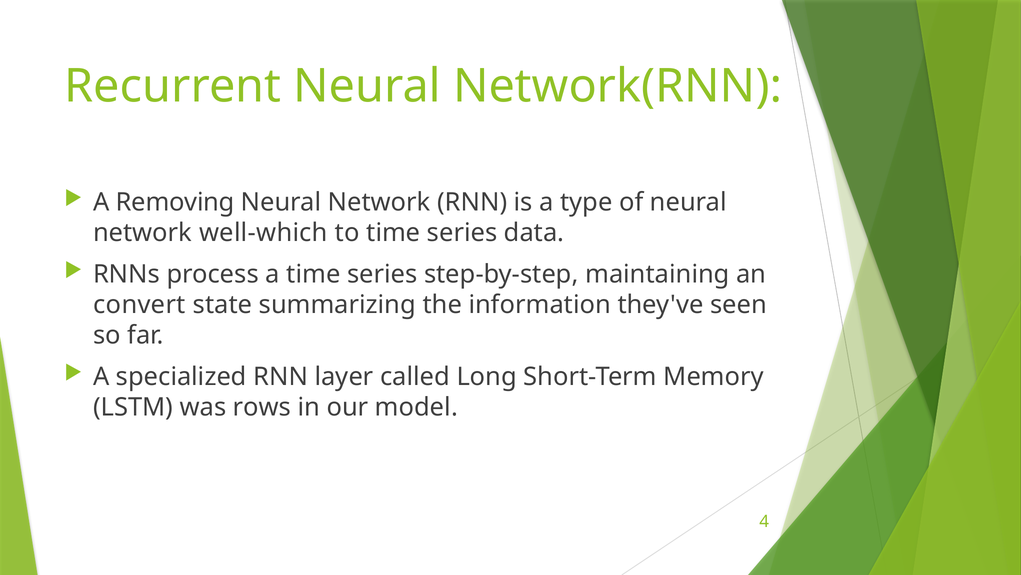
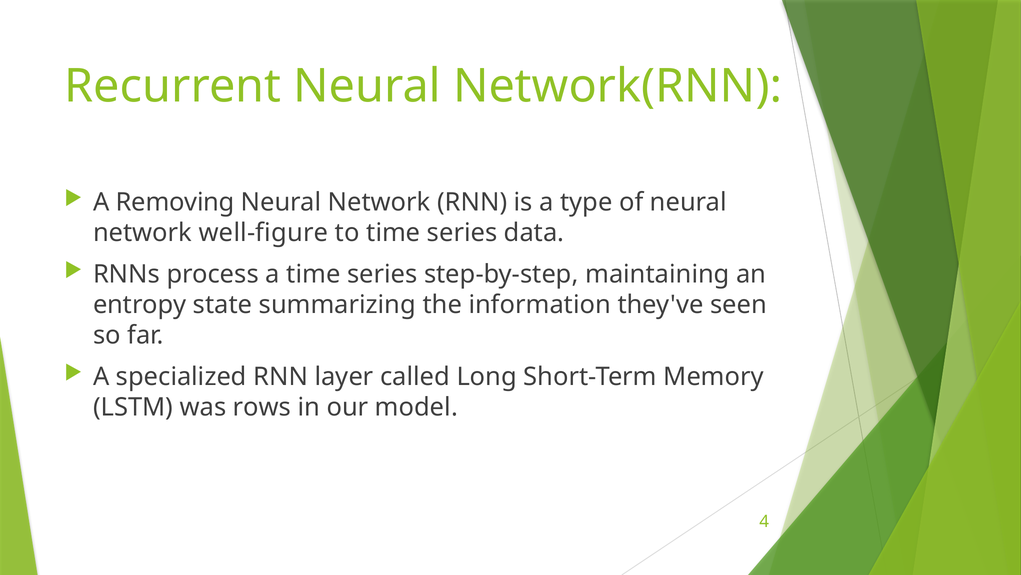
well-which: well-which -> well-figure (263, 233)
convert: convert -> entropy (140, 304)
